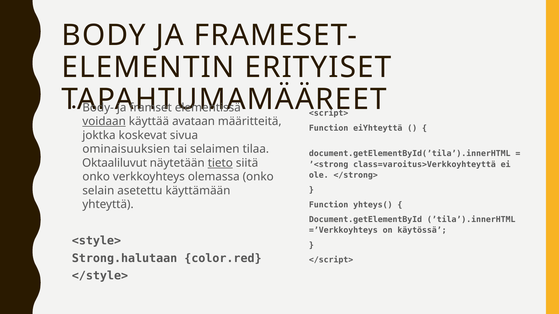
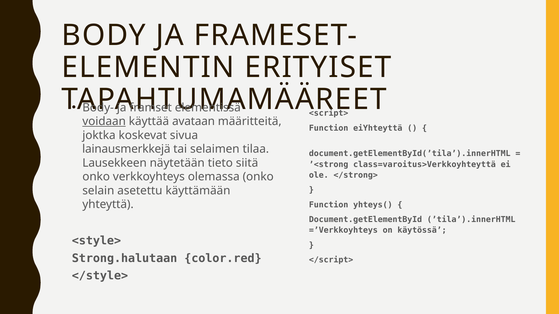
ominaisuuksien: ominaisuuksien -> lainausmerkkejä (126, 149)
Oktaaliluvut: Oktaaliluvut -> Lausekkeen (115, 163)
tieto underline: present -> none (220, 163)
